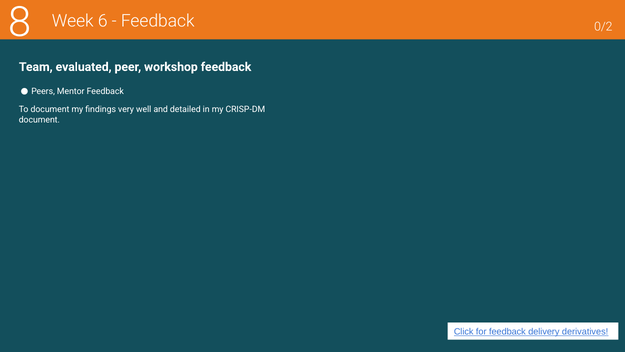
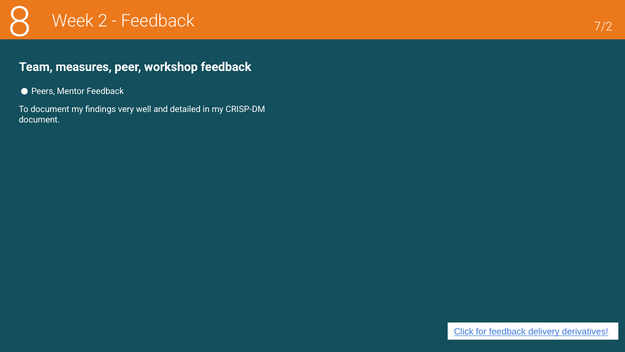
6: 6 -> 2 (103, 21)
0/2: 0/2 -> 7/2 (603, 27)
evaluated: evaluated -> measures (84, 67)
